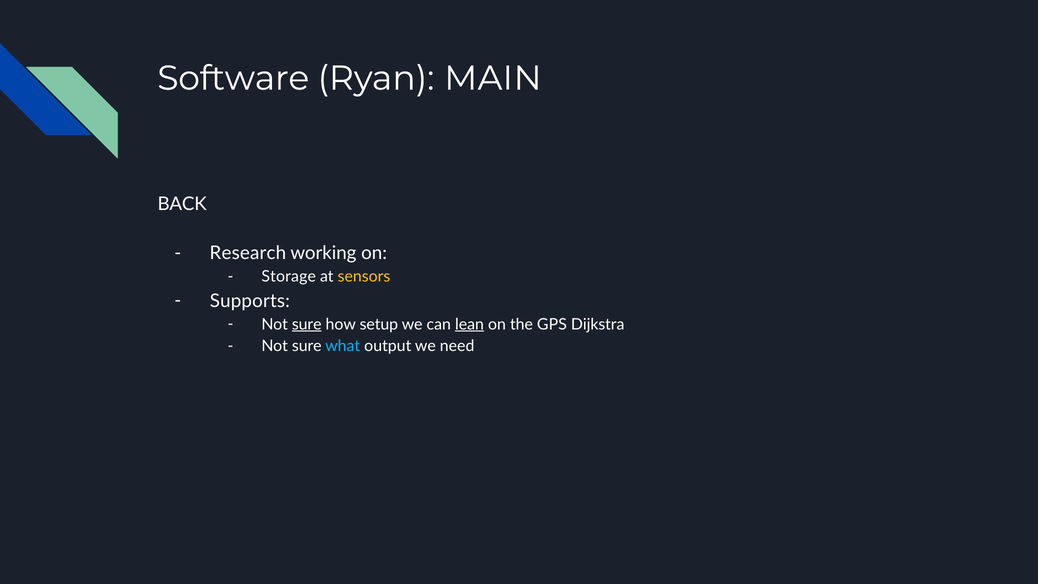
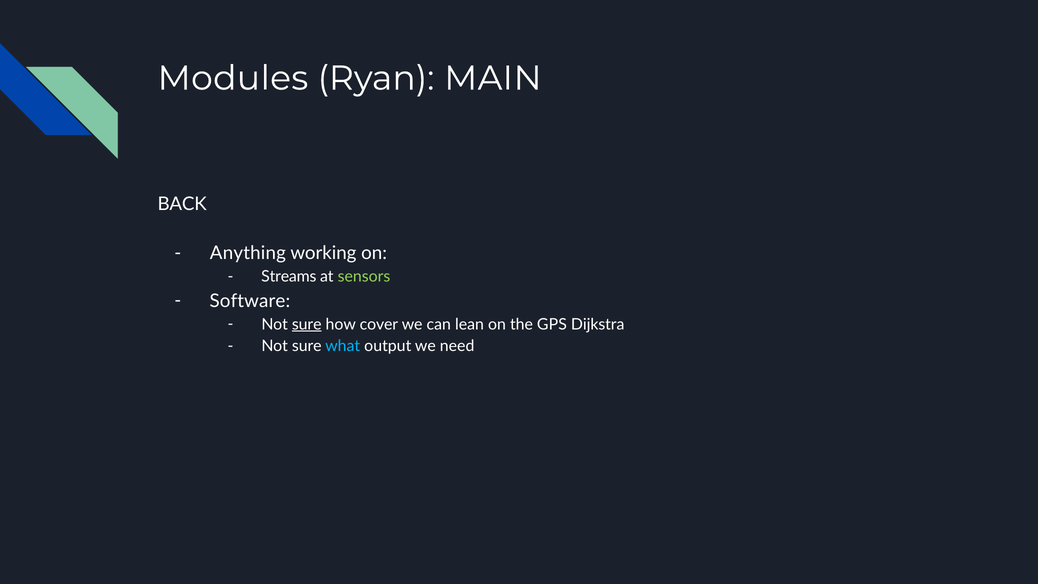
Software: Software -> Modules (233, 78)
Research: Research -> Anything (248, 253)
Storage: Storage -> Streams (289, 277)
sensors colour: yellow -> light green (364, 277)
Supports: Supports -> Software (250, 301)
setup: setup -> cover (379, 324)
lean underline: present -> none (469, 324)
